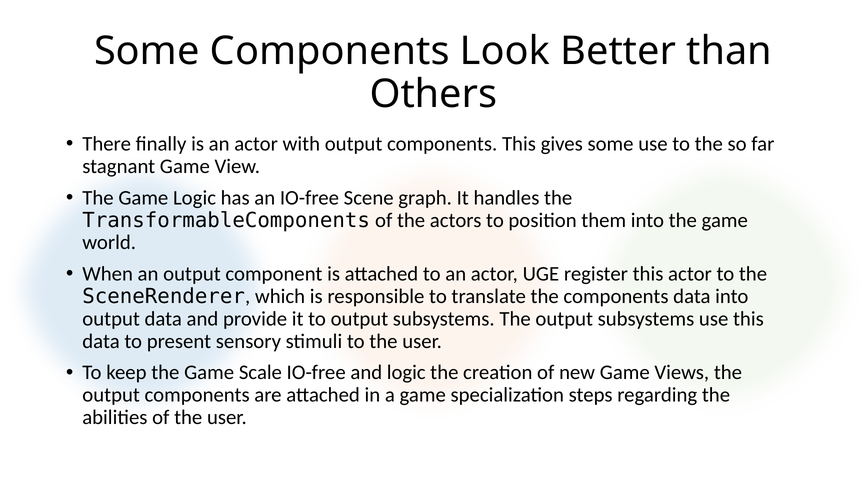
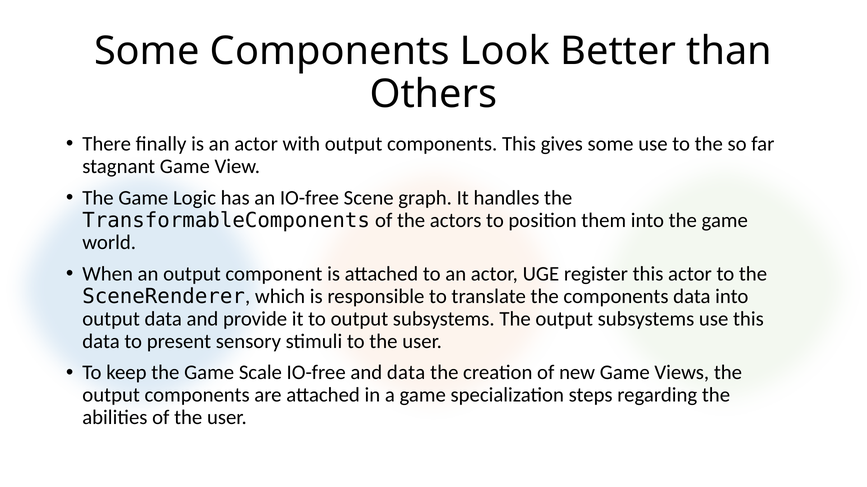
and logic: logic -> data (406, 373)
